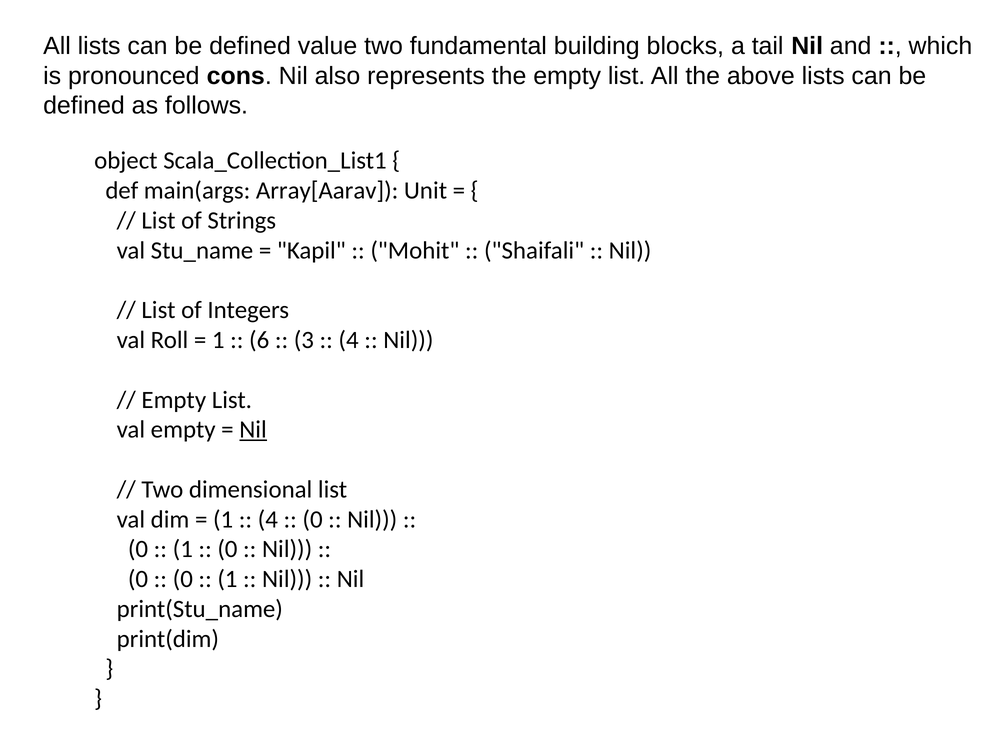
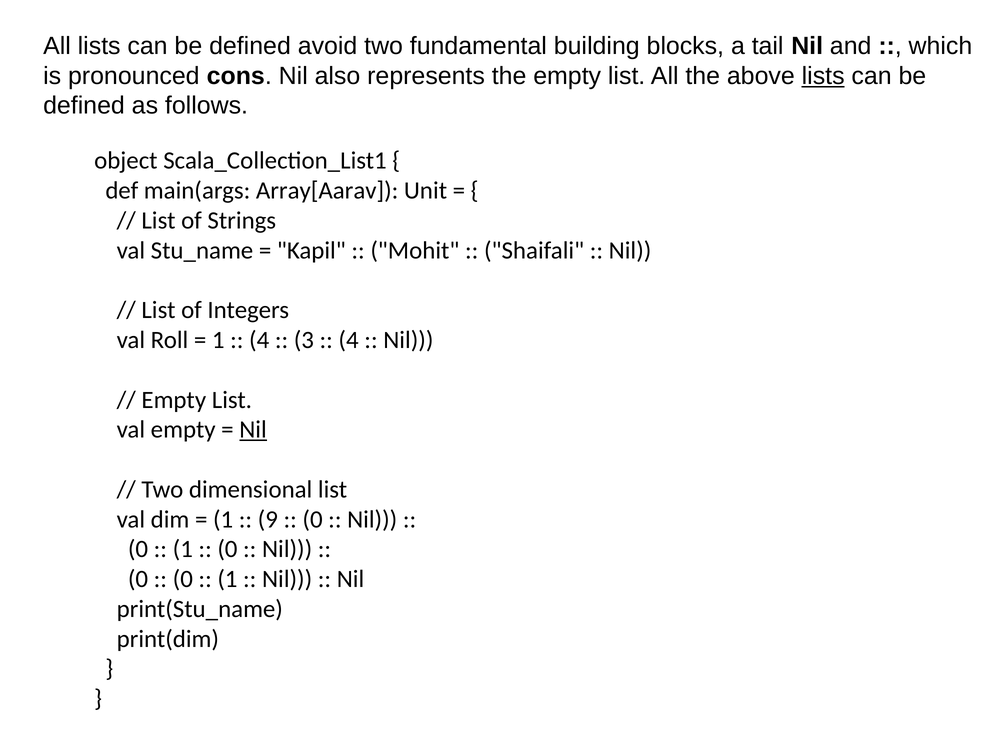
value: value -> avoid (328, 46)
lists underline: none -> present (823, 76)
6: 6 -> 4 (259, 340)
4: 4 -> 9 (268, 520)
